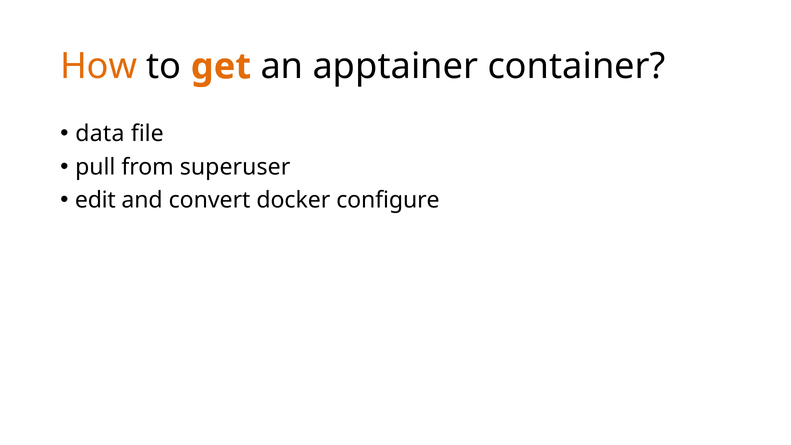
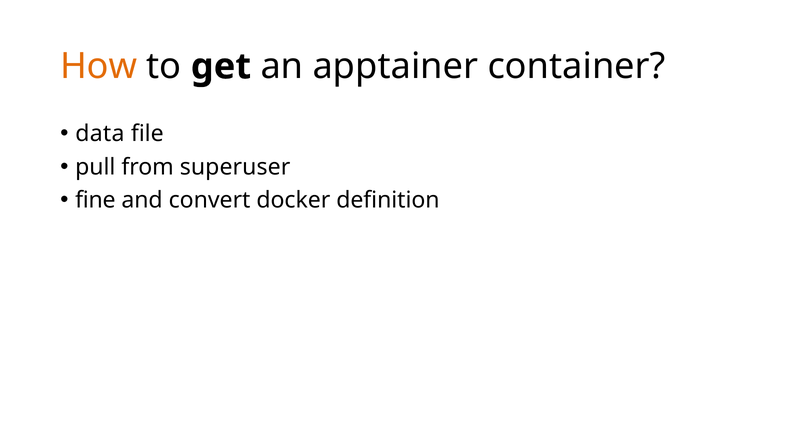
get colour: orange -> black (221, 66)
edit: edit -> fine (95, 200)
configure: configure -> definition (388, 200)
